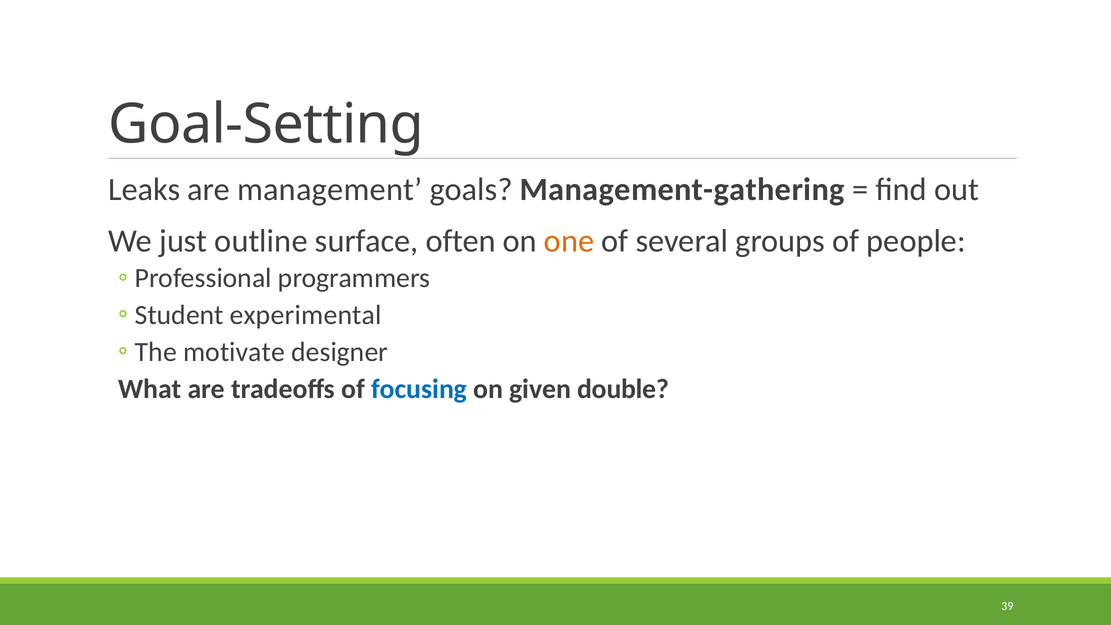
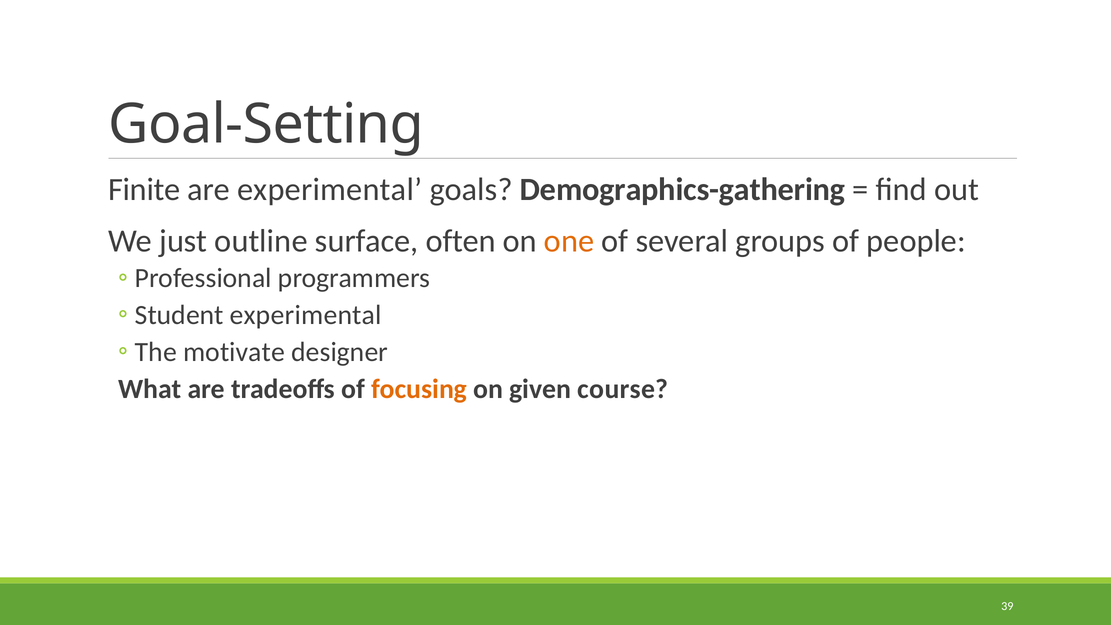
Leaks: Leaks -> Finite (144, 190)
are management: management -> experimental (330, 190)
Management-gathering: Management-gathering -> Demographics-gathering (683, 190)
focusing colour: blue -> orange (419, 389)
double: double -> course (623, 389)
